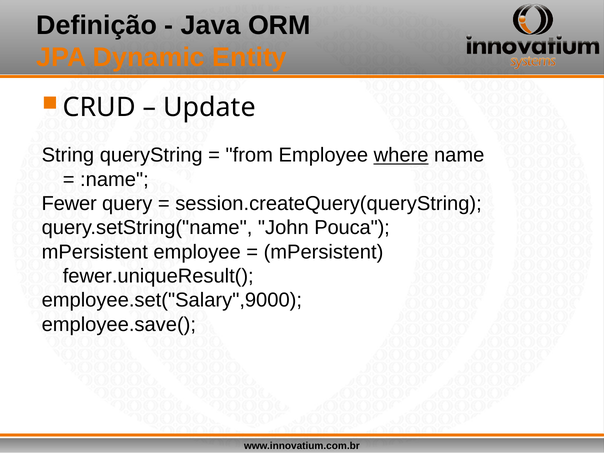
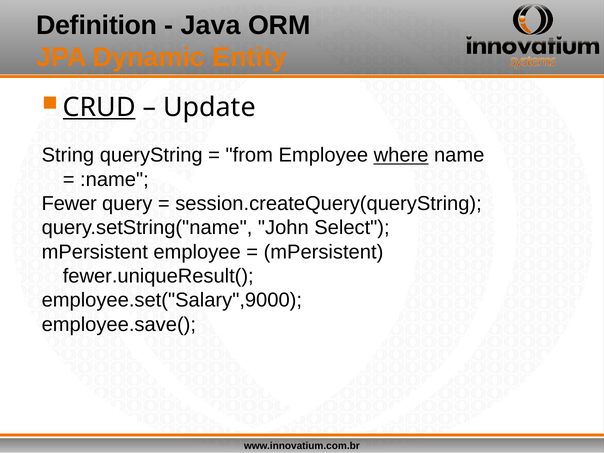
Definição: Definição -> Definition (97, 25)
CRUD underline: none -> present (99, 107)
Pouca: Pouca -> Select (352, 228)
